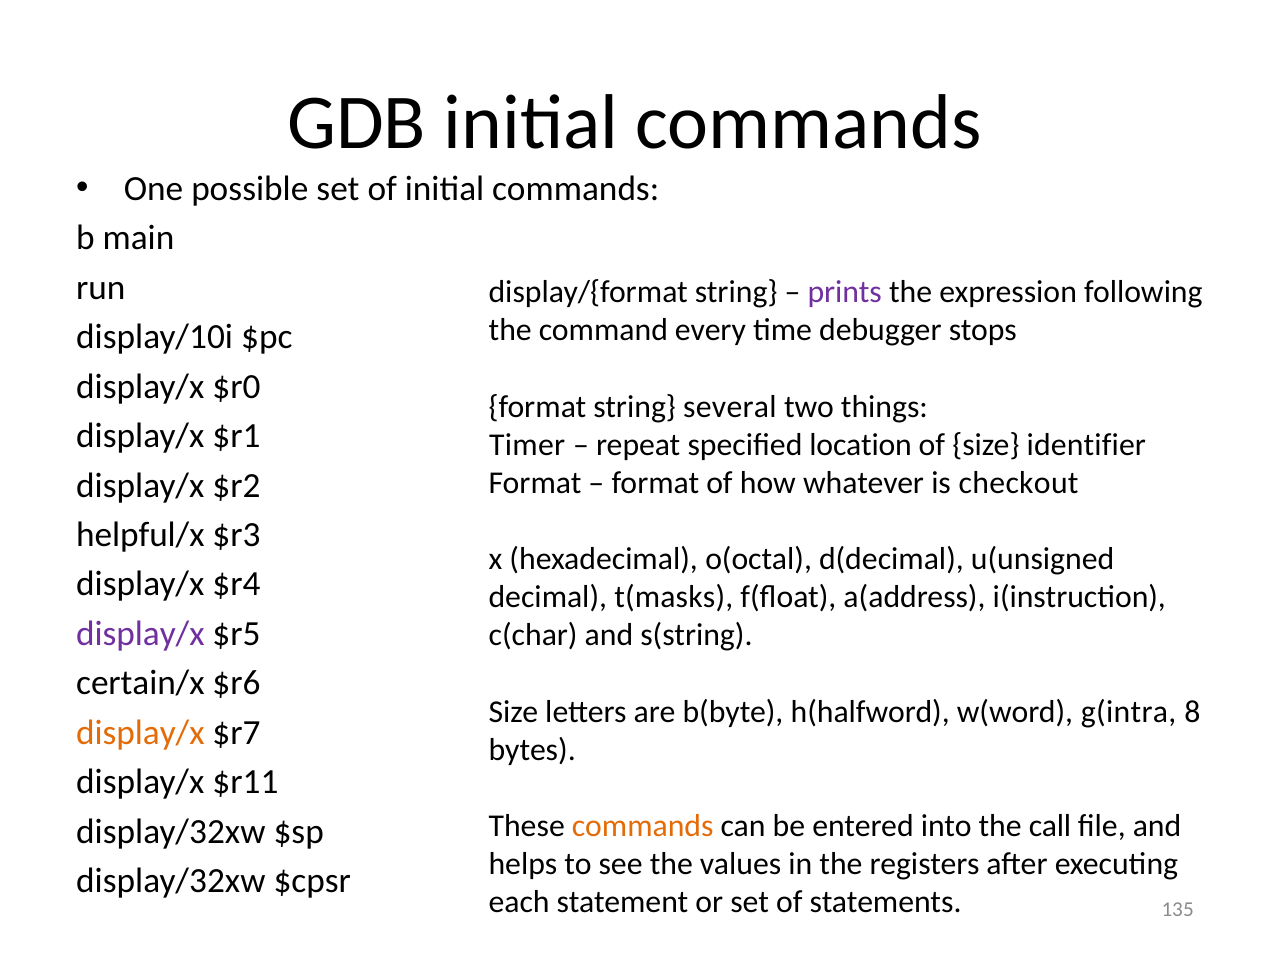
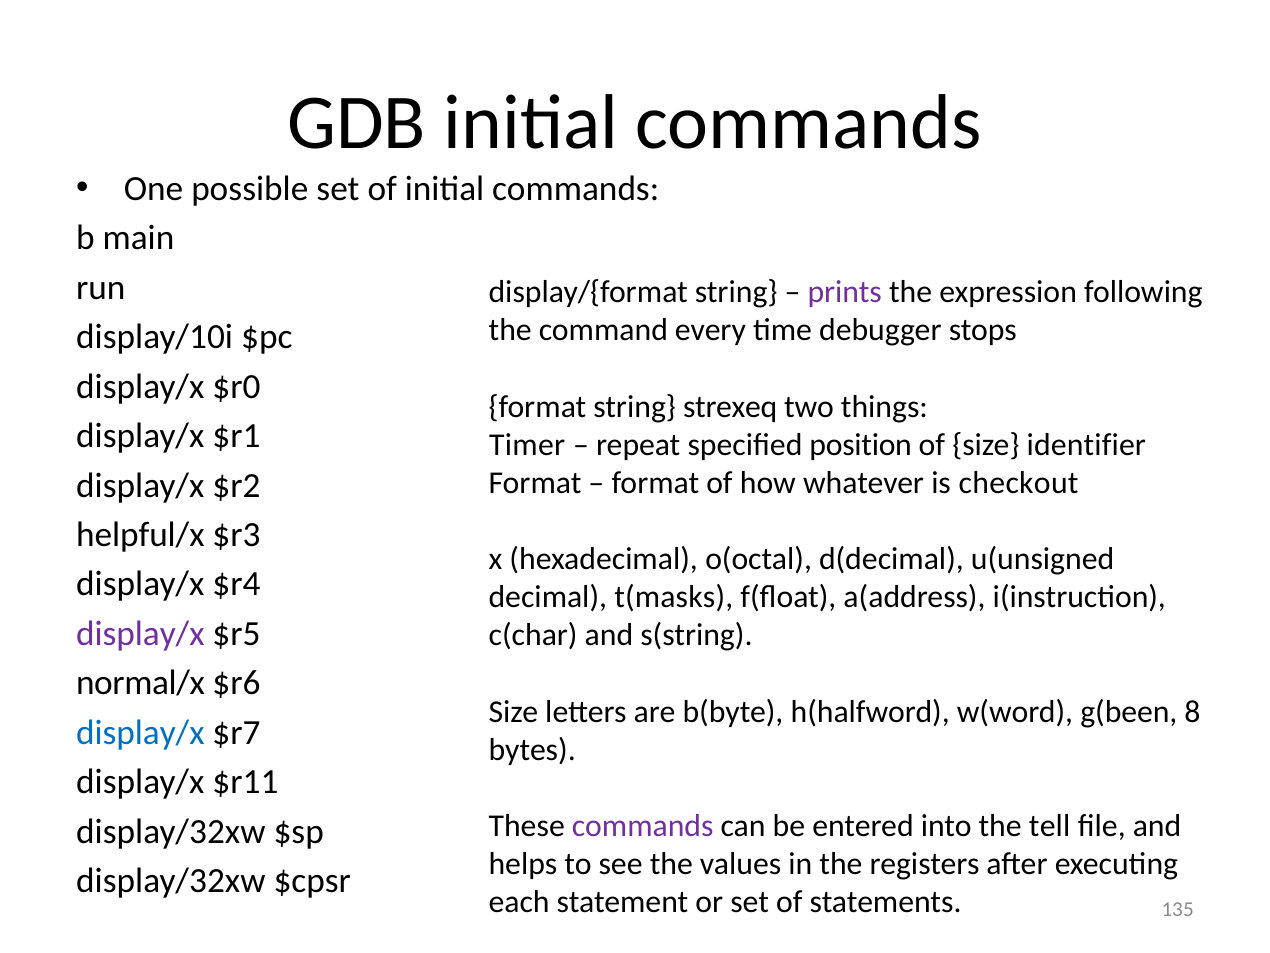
several: several -> strexeq (730, 406)
location: location -> position (861, 444)
certain/x: certain/x -> normal/x (141, 683)
g(intra: g(intra -> g(been (1129, 711)
display/x colour: orange -> blue (140, 732)
commands colour: orange -> purple (643, 825)
call: call -> tell (1050, 825)
